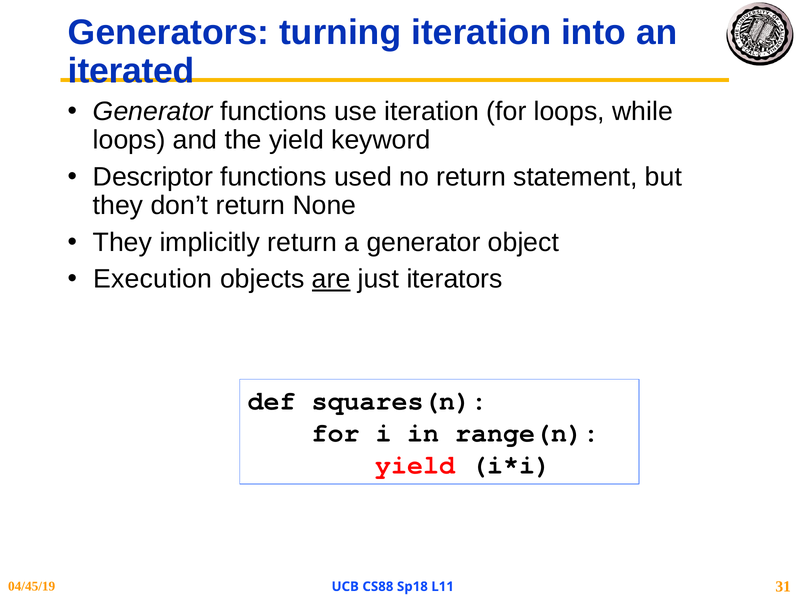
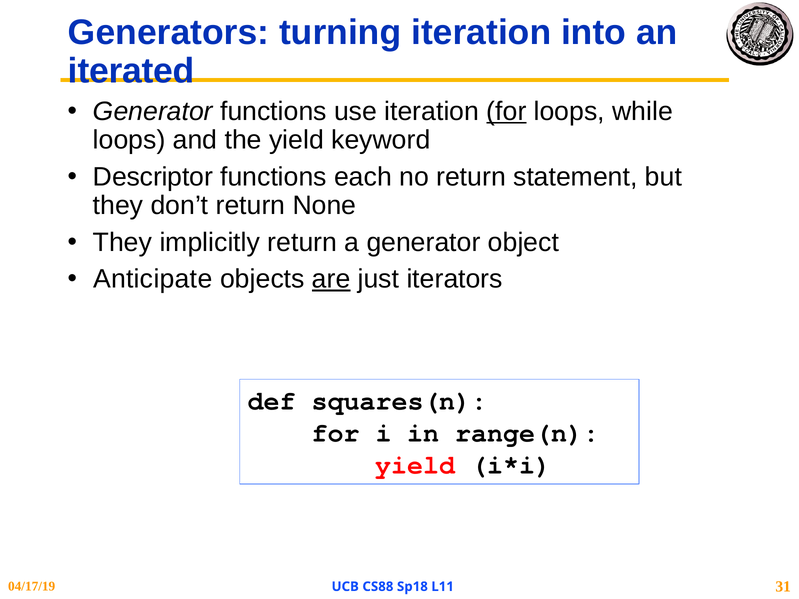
for underline: none -> present (506, 111)
used: used -> each (363, 177)
Execution: Execution -> Anticipate (153, 279)
04/45/19: 04/45/19 -> 04/17/19 (32, 587)
